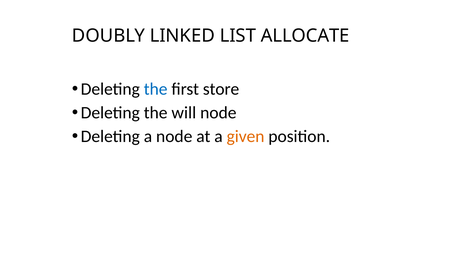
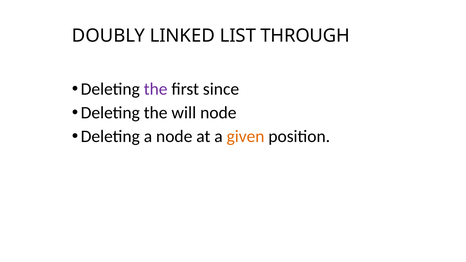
ALLOCATE: ALLOCATE -> THROUGH (305, 36)
the colour: blue -> purple (156, 89)
store: store -> since (221, 89)
